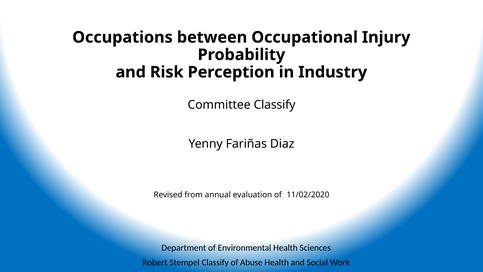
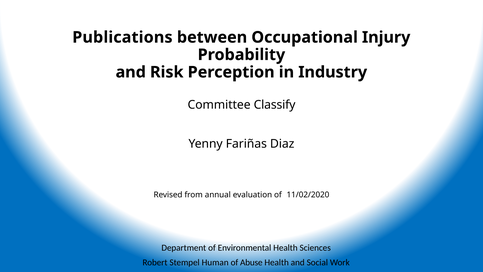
Occupations: Occupations -> Publications (122, 37)
Stempel Classify: Classify -> Human (215, 262)
